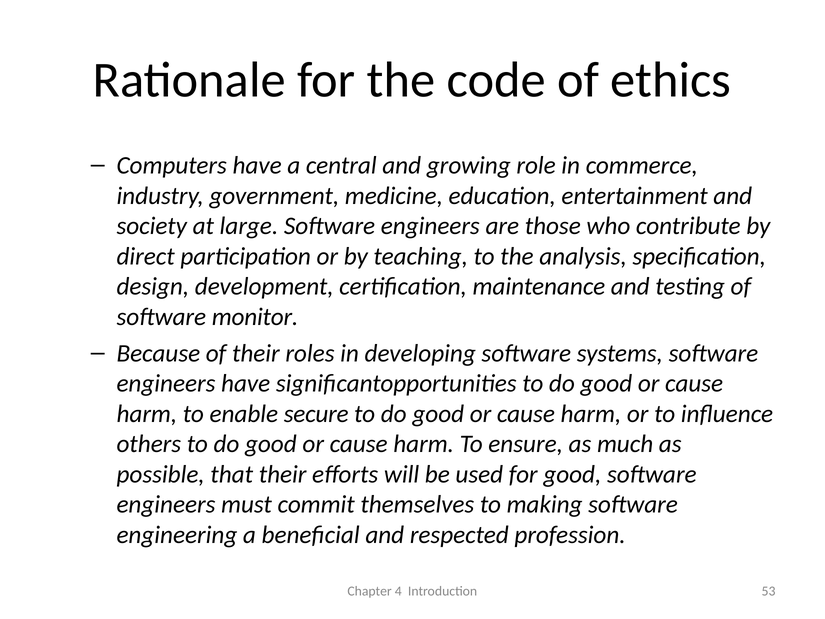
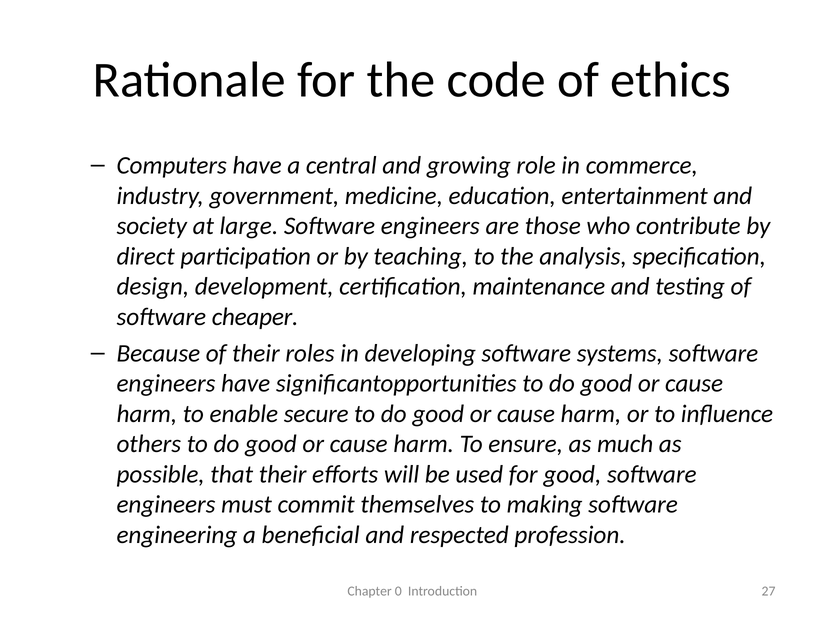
monitor: monitor -> cheaper (255, 317)
4: 4 -> 0 (398, 591)
53: 53 -> 27 (769, 591)
